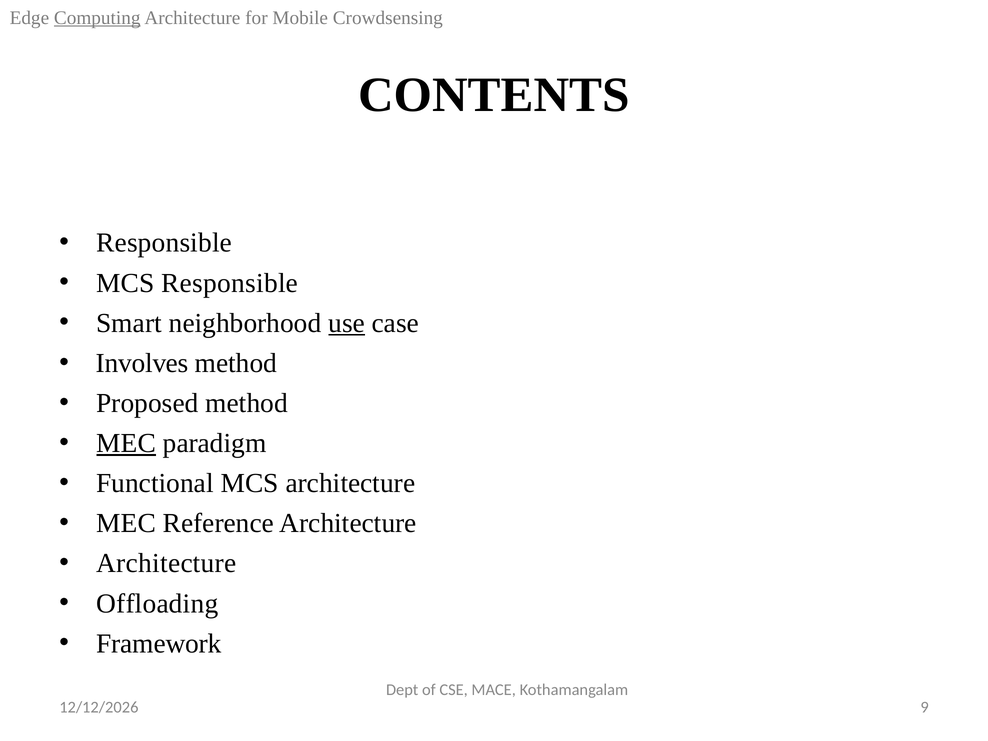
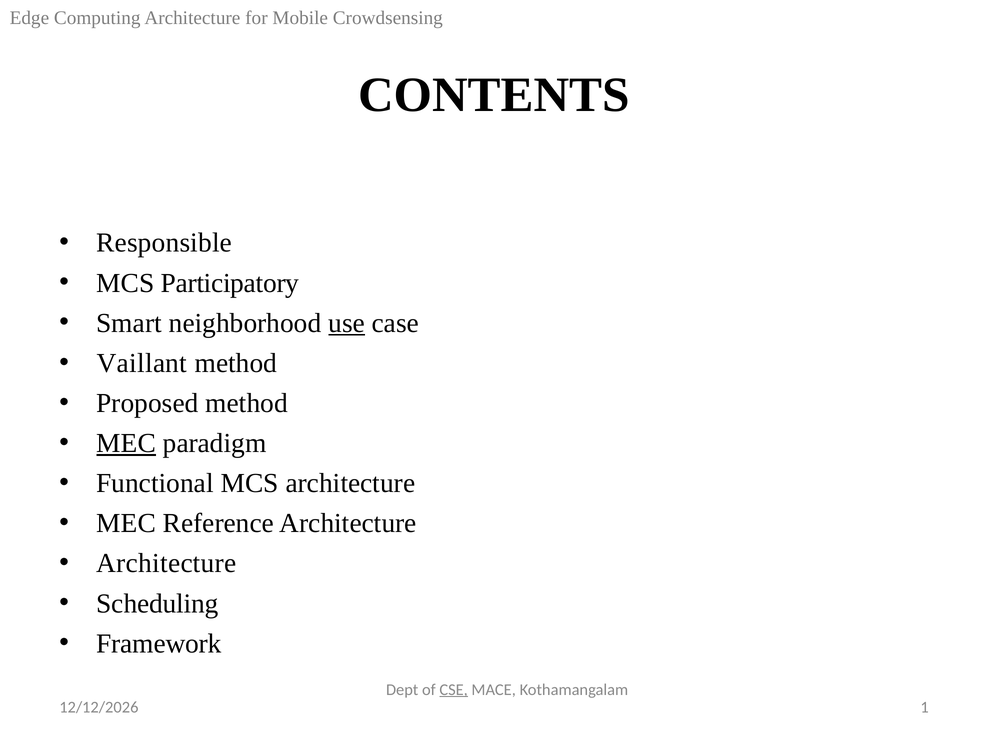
Computing underline: present -> none (97, 18)
MCS Responsible: Responsible -> Participatory (230, 283)
Involves: Involves -> Vaillant (142, 363)
Offloading: Offloading -> Scheduling (157, 603)
CSE underline: none -> present (454, 690)
9: 9 -> 1 (925, 707)
